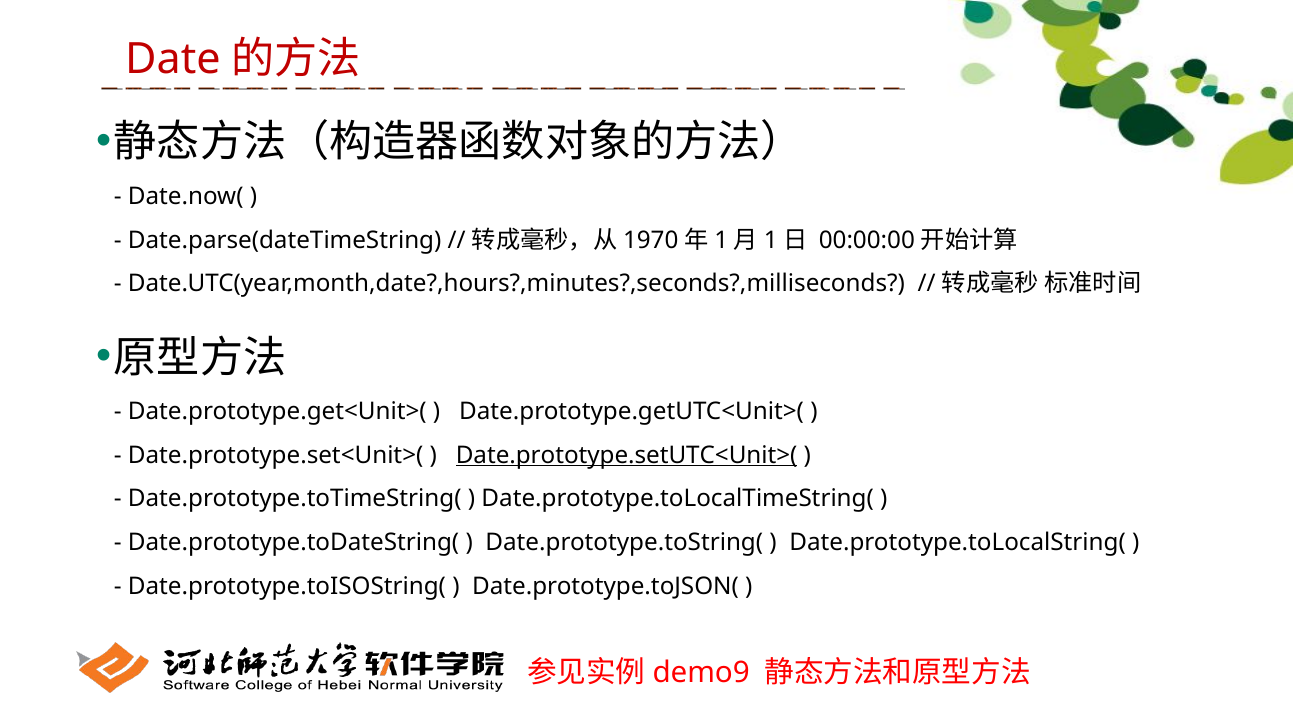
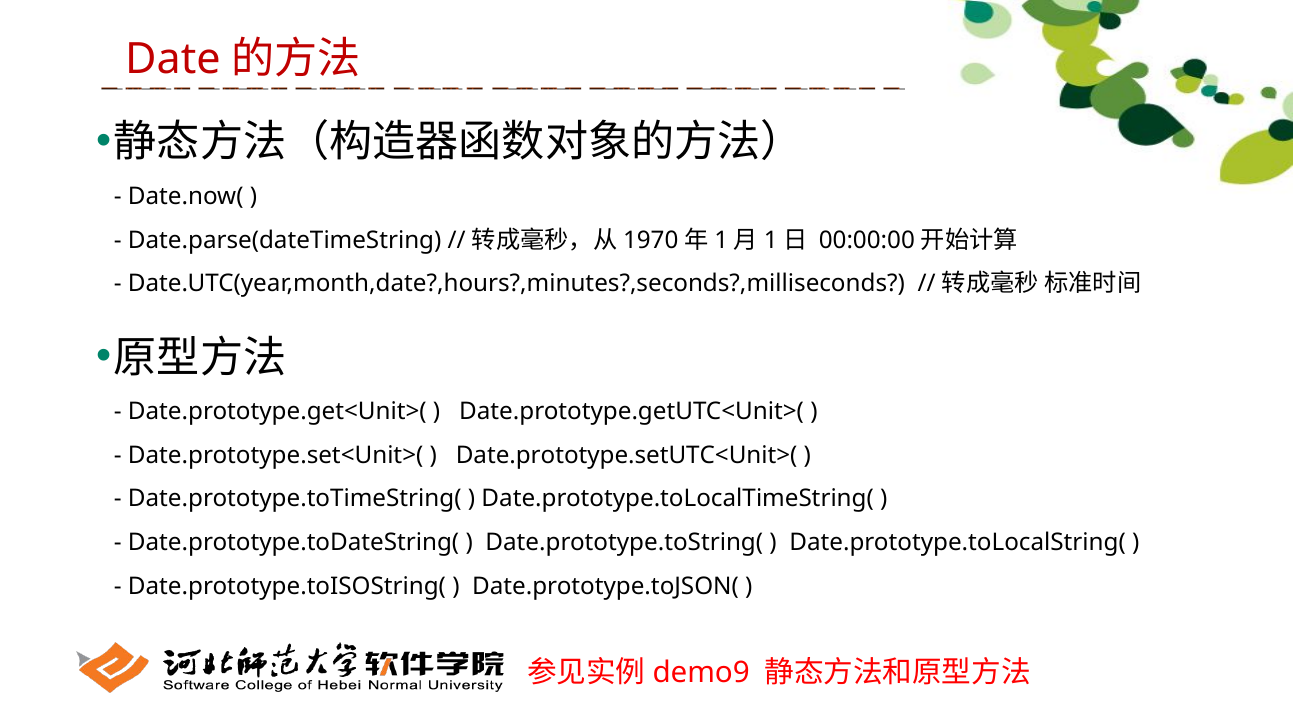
Date.prototype.setUTC<Unit>( underline: present -> none (627, 455)
